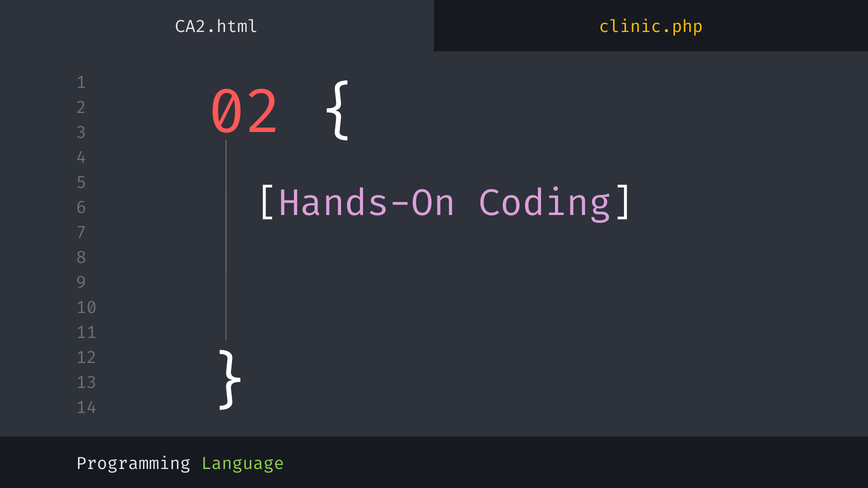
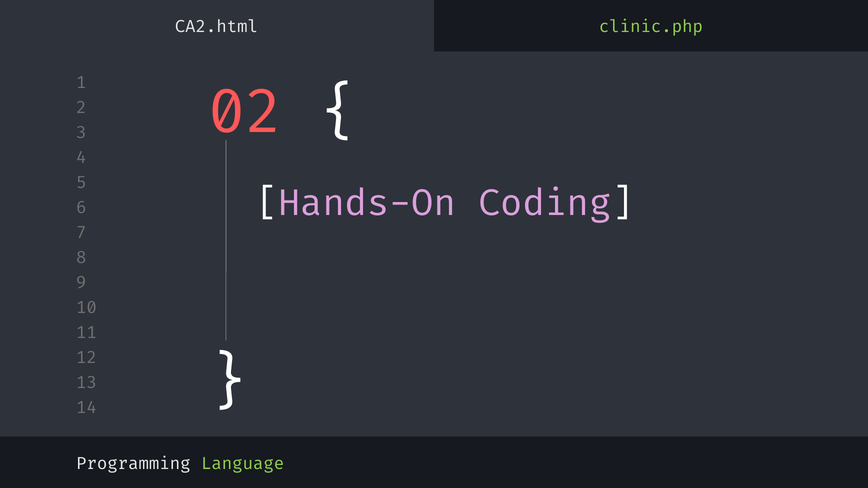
clinic.php colour: yellow -> light green (651, 27)
